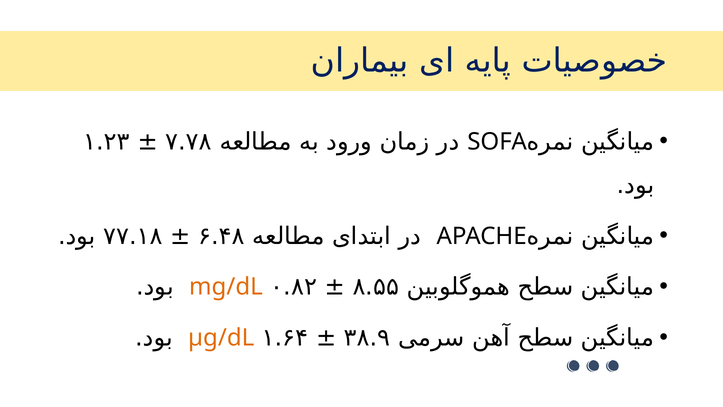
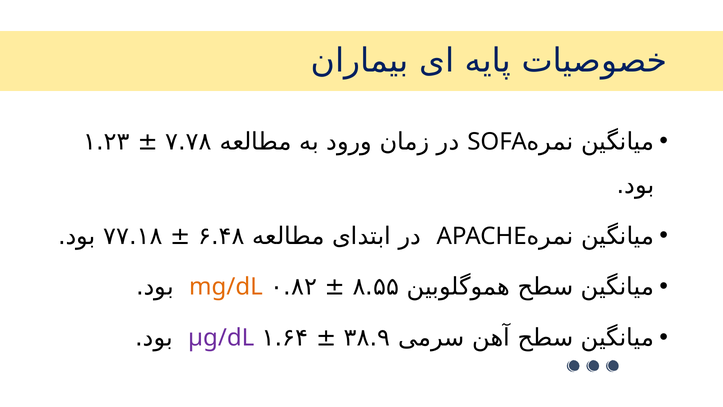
µg/dL colour: orange -> purple (221, 338)
